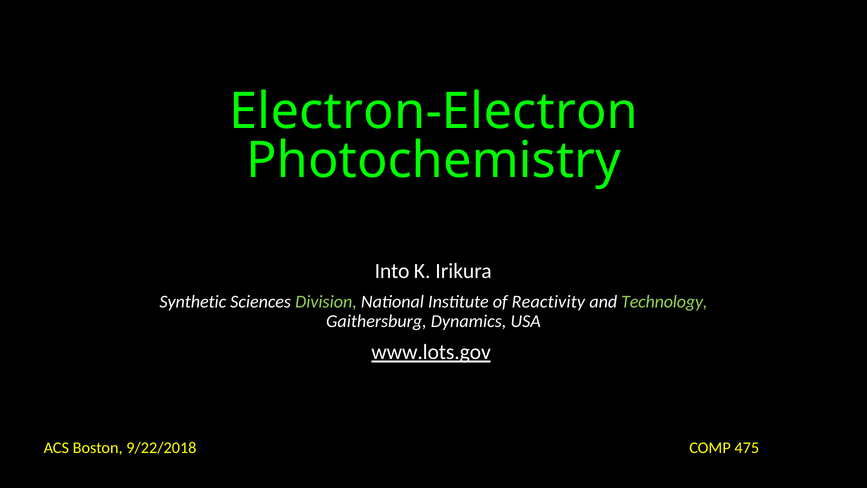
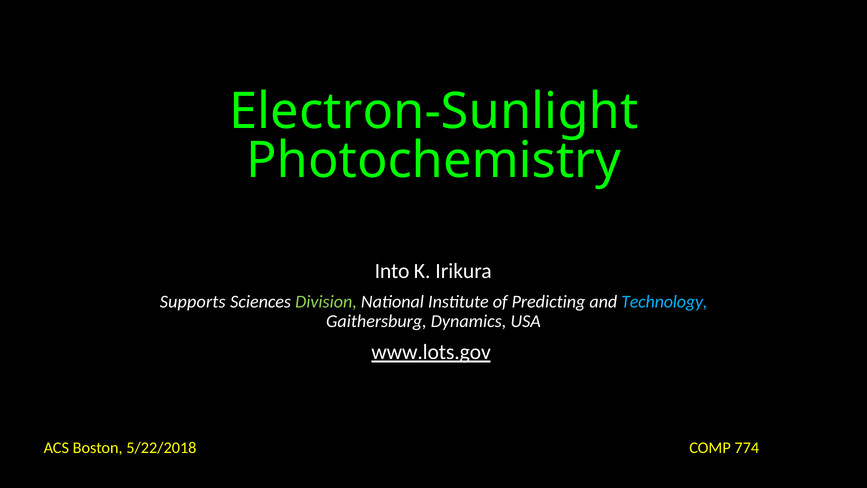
Electron-Electron: Electron-Electron -> Electron-Sunlight (434, 111)
Synthetic: Synthetic -> Supports (193, 302)
Reactivity: Reactivity -> Predicting (548, 302)
Technology colour: light green -> light blue (664, 302)
9/22/2018: 9/22/2018 -> 5/22/2018 (161, 448)
475: 475 -> 774 (747, 448)
